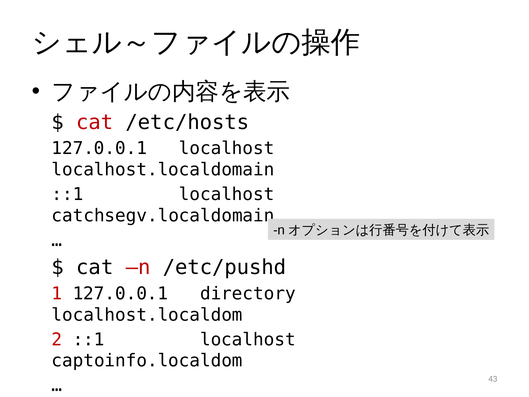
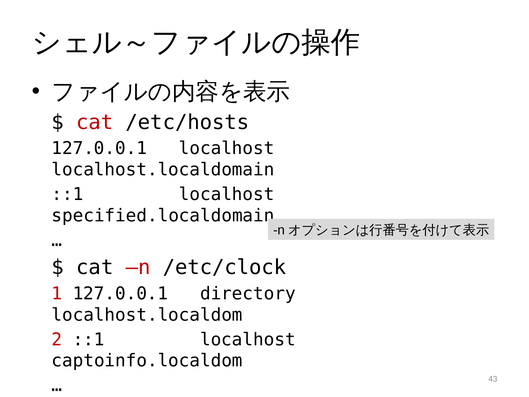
catchsegv.localdomain: catchsegv.localdomain -> specified.localdomain (163, 215)
/etc/pushd: /etc/pushd -> /etc/clock (225, 267)
